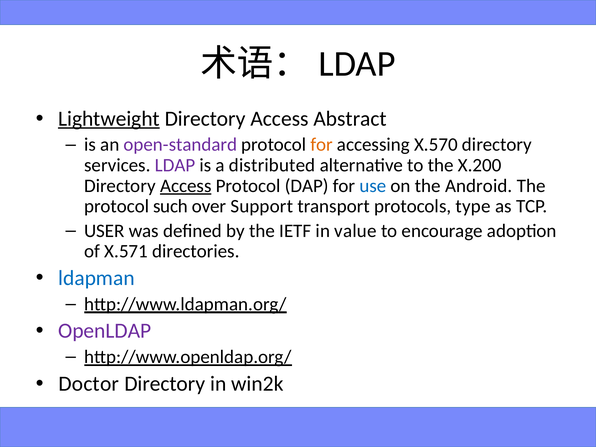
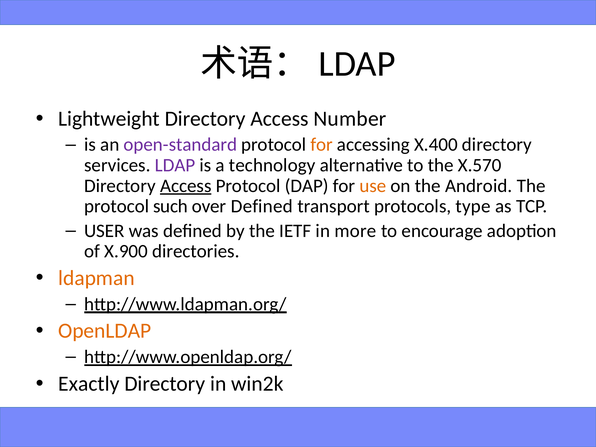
Lightweight underline: present -> none (109, 119)
Abstract: Abstract -> Number (350, 119)
X.570: X.570 -> X.400 (436, 145)
distributed: distributed -> technology (272, 165)
X.200: X.200 -> X.570 (480, 165)
use colour: blue -> orange (373, 186)
over Support: Support -> Defined (262, 206)
value: value -> more (355, 231)
X.571: X.571 -> X.900 (126, 251)
ldapman colour: blue -> orange (96, 278)
OpenLDAP colour: purple -> orange (105, 331)
Doctor: Doctor -> Exactly (89, 384)
